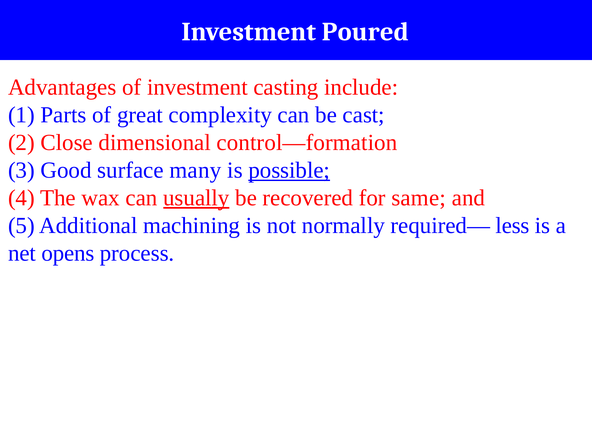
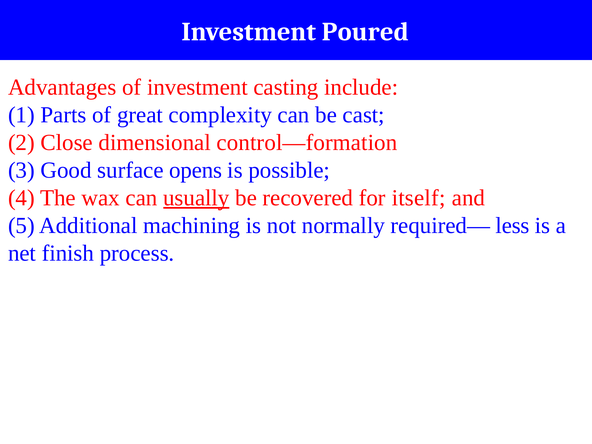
many: many -> opens (196, 170)
possible underline: present -> none (289, 170)
same: same -> itself (419, 198)
opens: opens -> finish (68, 253)
